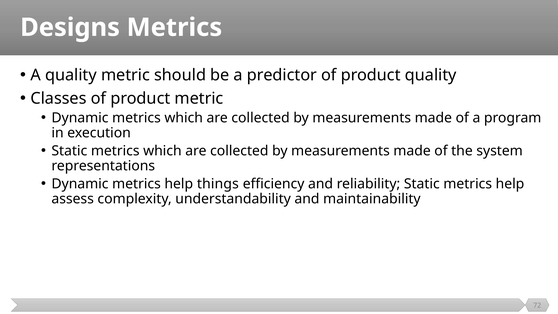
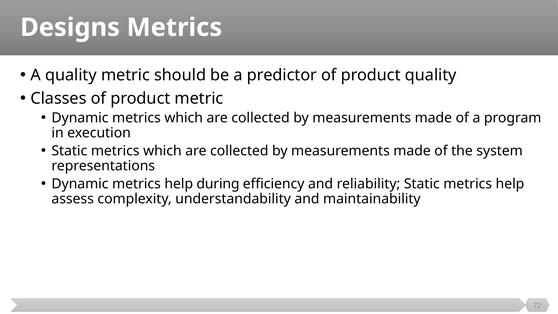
things: things -> during (218, 184)
